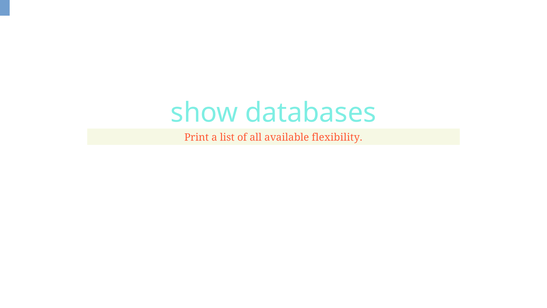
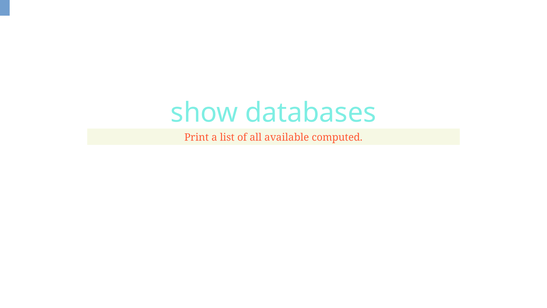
flexibility: flexibility -> computed (337, 137)
